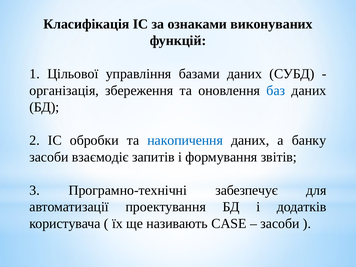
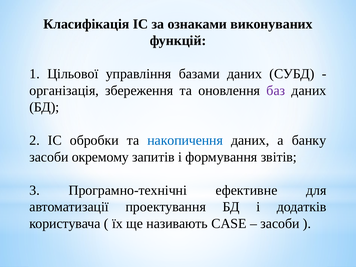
баз colour: blue -> purple (276, 90)
взаємодіє: взаємодіє -> окремому (100, 157)
забезпечує: забезпечує -> ефективне (247, 190)
